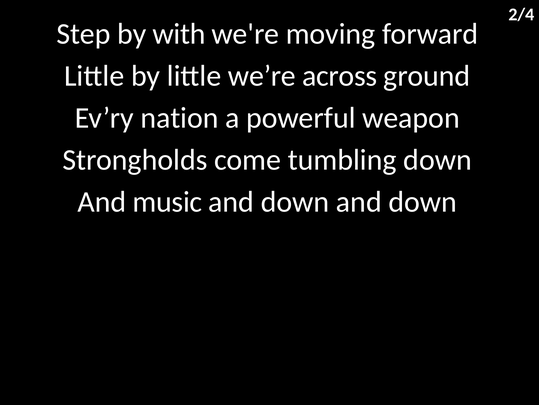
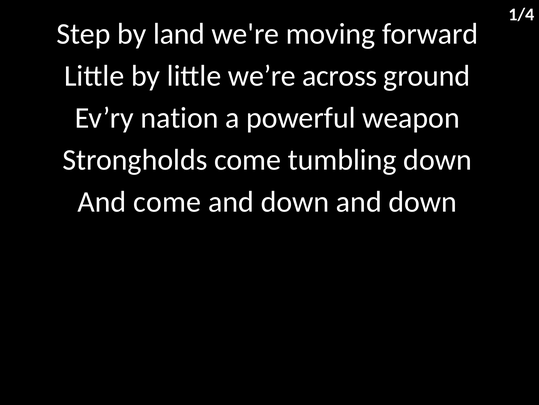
2/4: 2/4 -> 1/4 (521, 15)
with: with -> land (179, 34)
And music: music -> come (167, 202)
